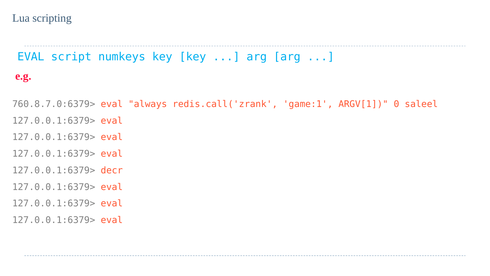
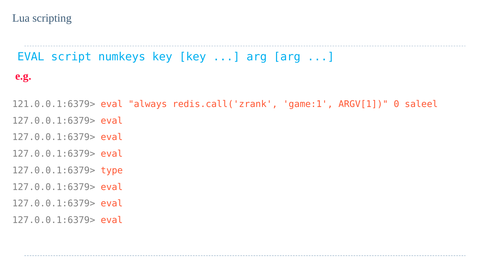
760.8.7.0:6379>: 760.8.7.0:6379> -> 121.0.0.1:6379> (54, 104)
decr: decr -> type (112, 170)
